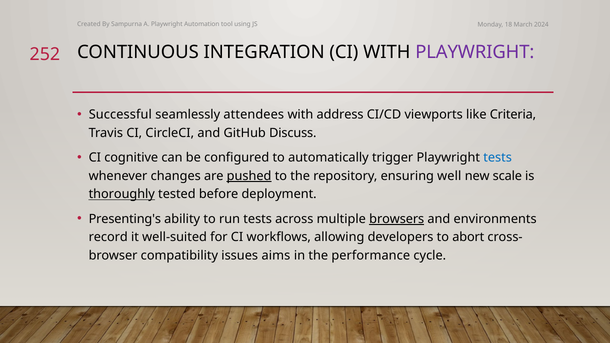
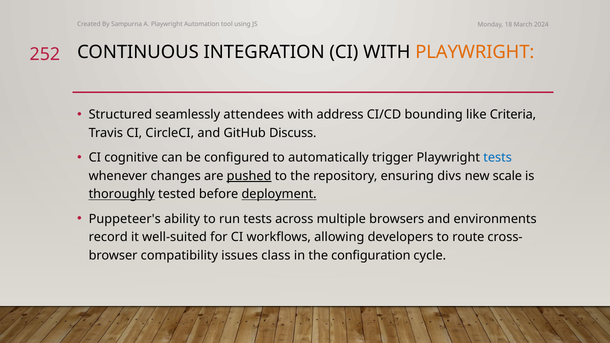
PLAYWRIGHT colour: purple -> orange (475, 52)
Successful: Successful -> Structured (120, 115)
viewports: viewports -> bounding (434, 115)
well: well -> divs (449, 176)
deployment underline: none -> present (279, 194)
Presenting's: Presenting's -> Puppeteer's (125, 219)
browsers underline: present -> none (397, 219)
abort: abort -> route (468, 237)
aims: aims -> class (276, 256)
performance: performance -> configuration (371, 256)
